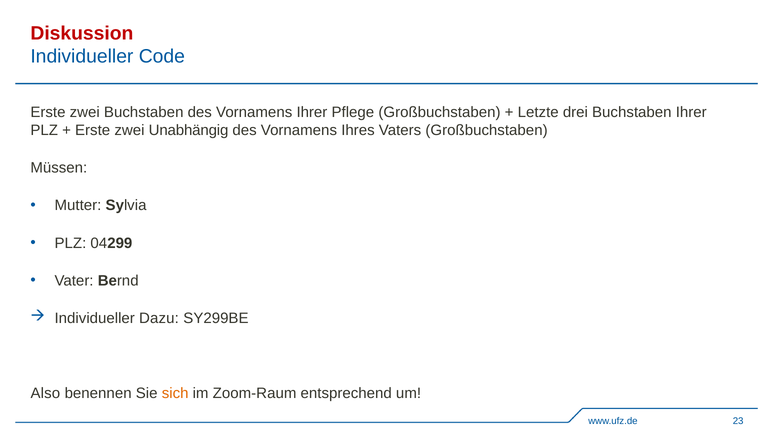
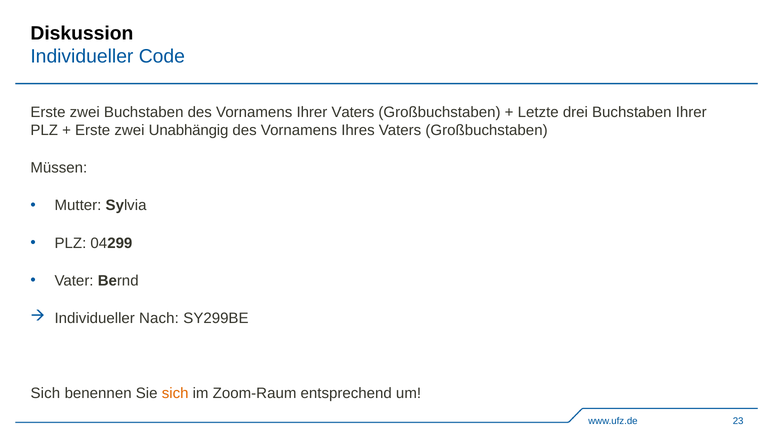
Diskussion colour: red -> black (82, 33)
Ihrer Pflege: Pflege -> Vaters (353, 112)
Dazu: Dazu -> Nach (159, 318)
Also: Also -> Sich (45, 393)
